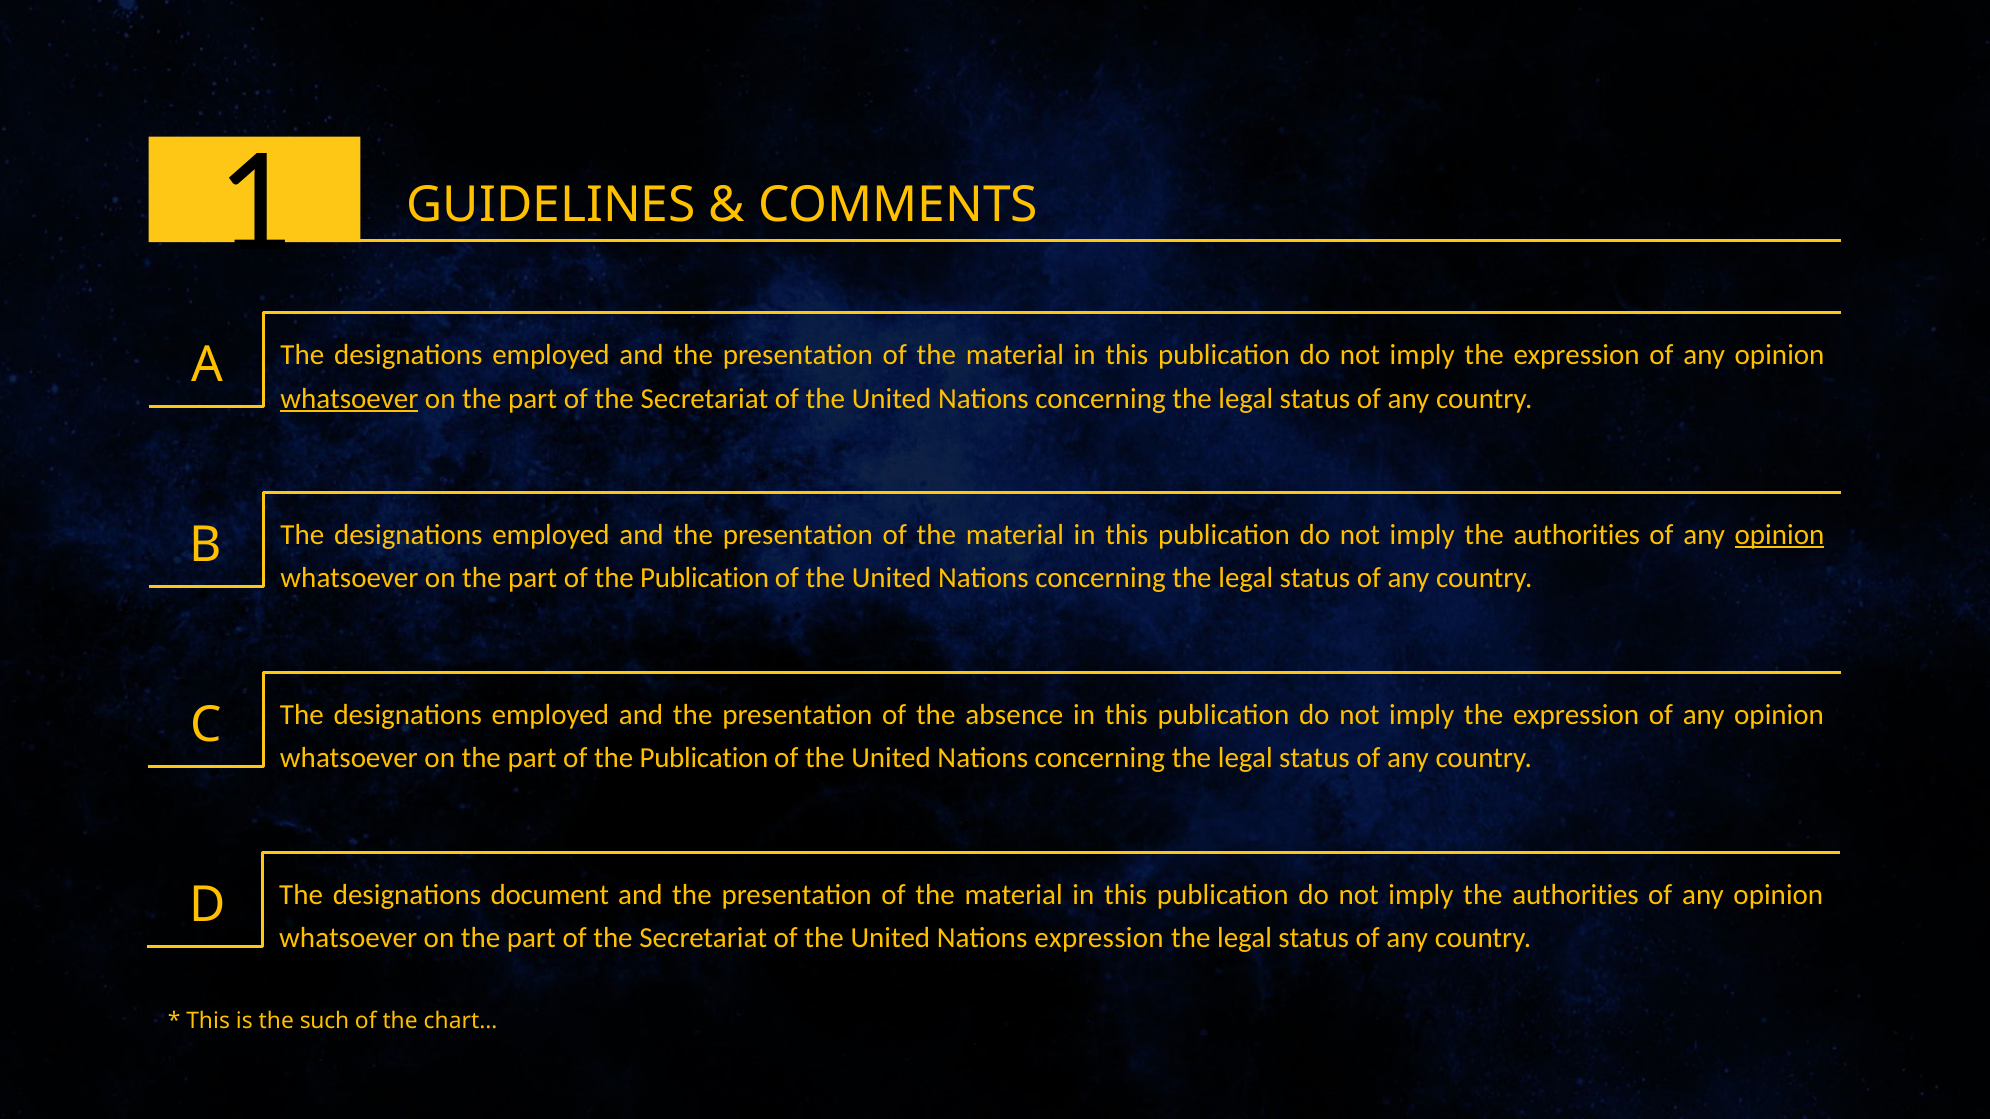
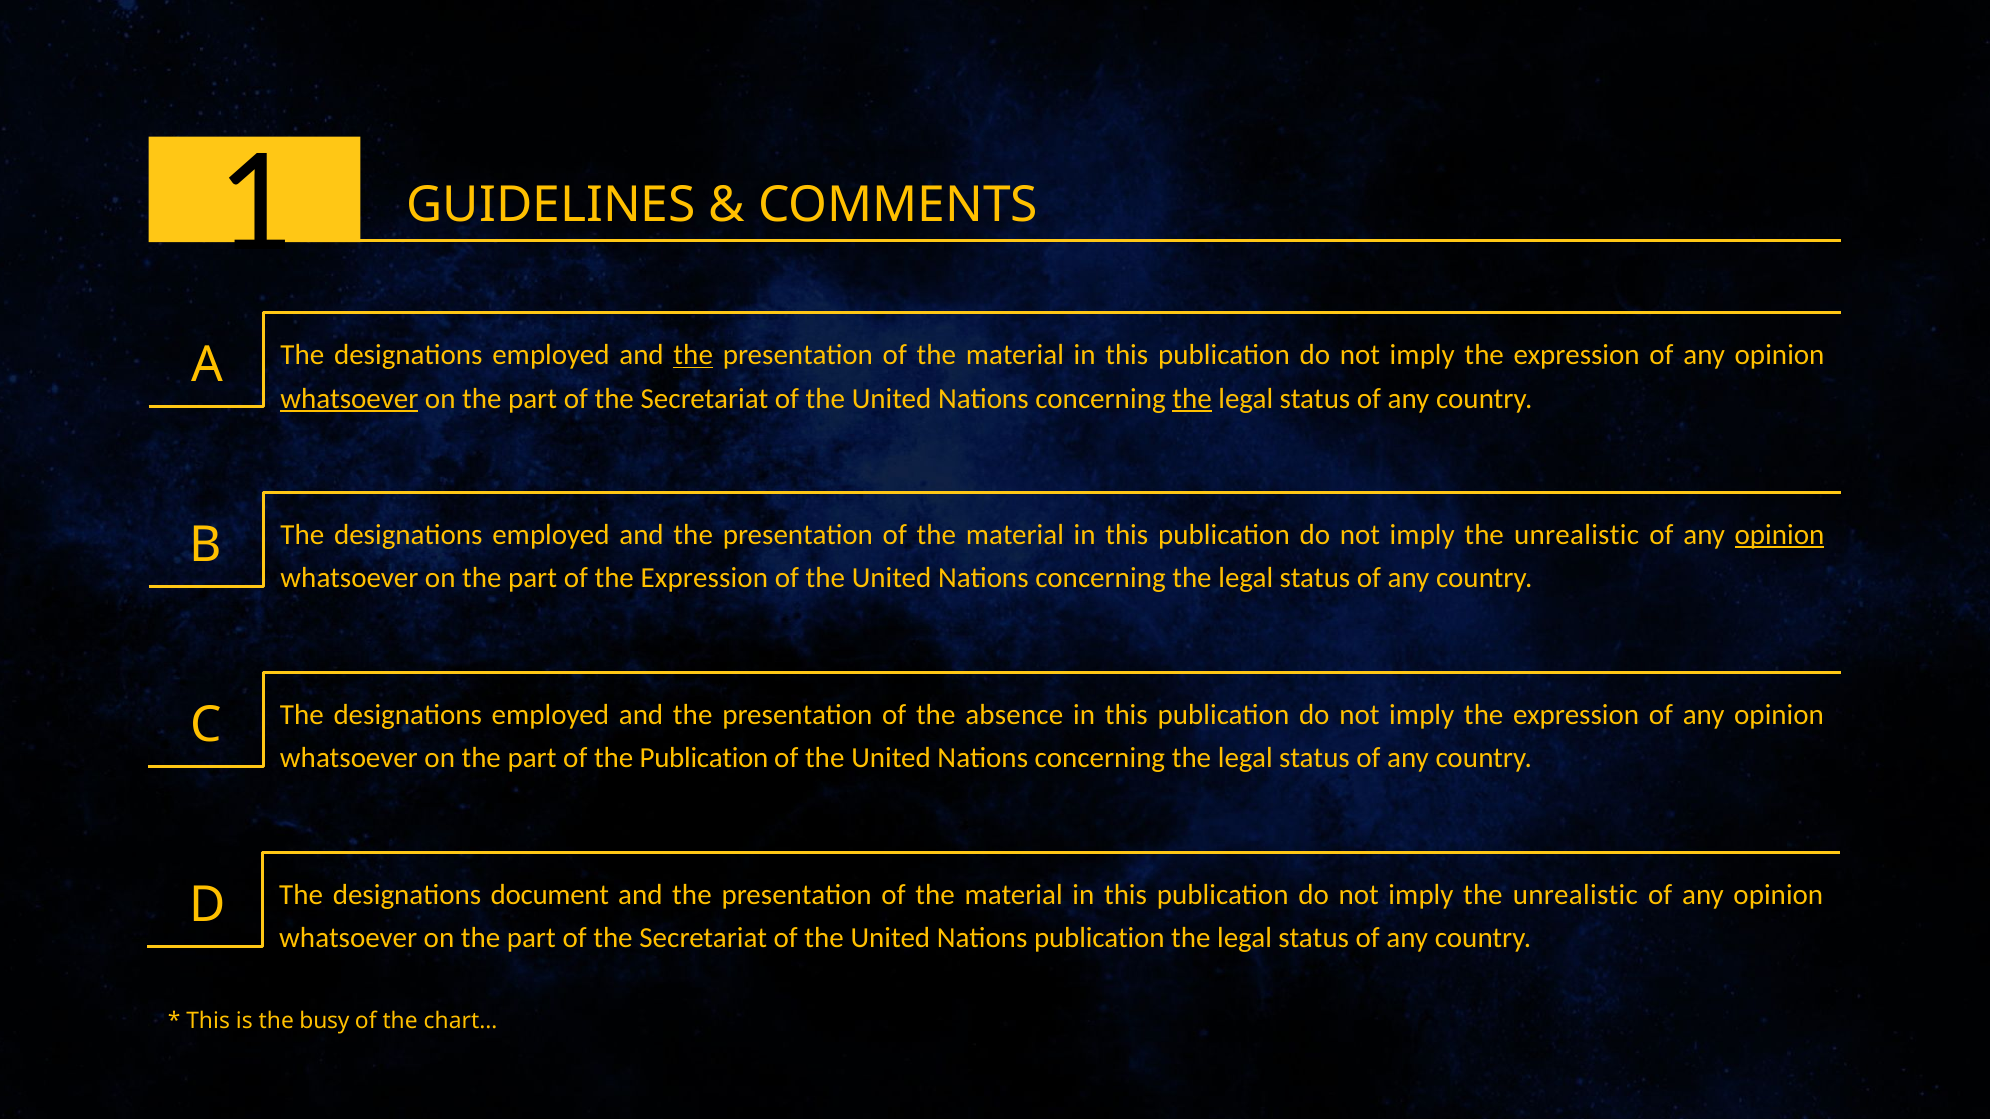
the underline: none -> present (693, 355)
the underline: none -> present (1192, 399)
authorities: authorities -> unrealistic (1577, 535)
Publication: Publication -> Expression (704, 579)
authorities: authorities -> unrealistic (1575, 895)
Nations expression: expression -> publication (1099, 939)
such: such -> busy (324, 1021)
